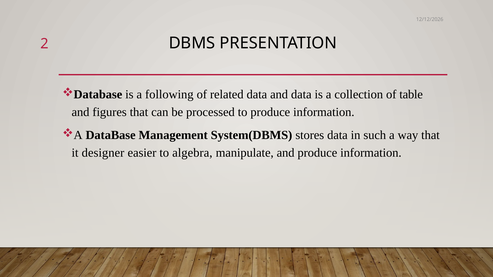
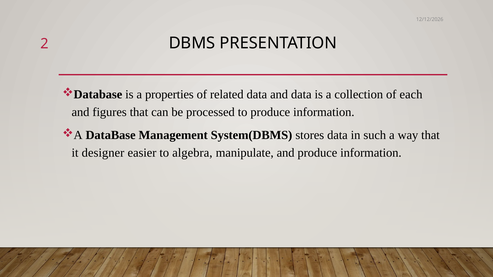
following: following -> properties (169, 95)
table: table -> each (411, 95)
